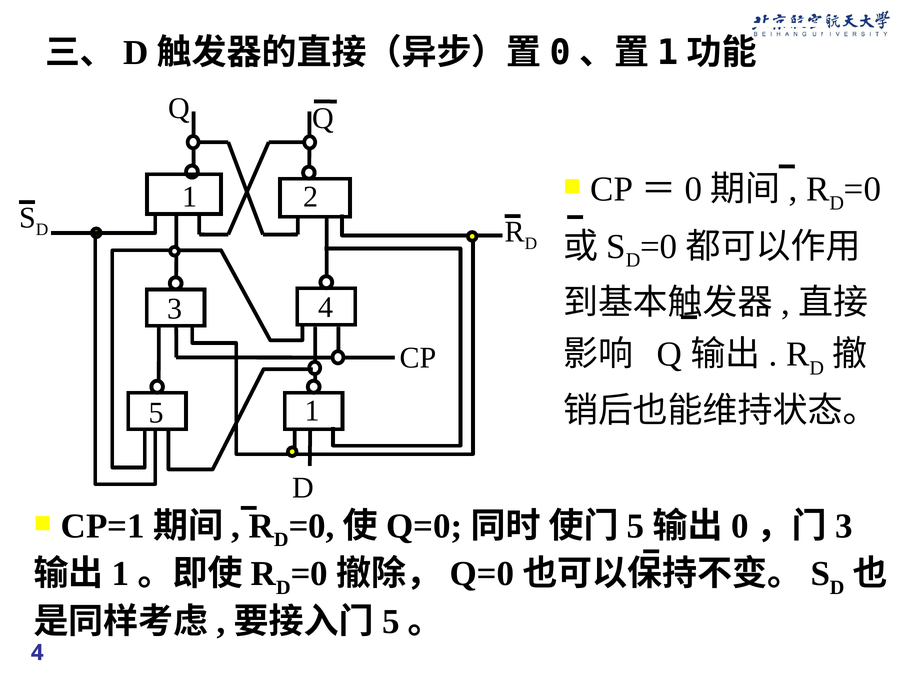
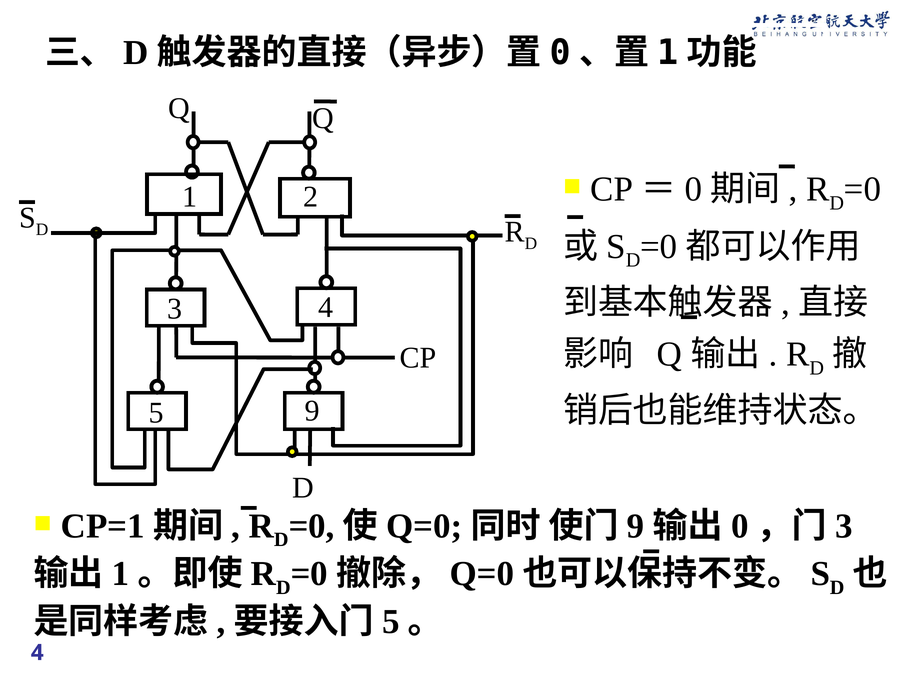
1: 1 -> 9 (312, 411)
5: 5 -> 9 (636, 526)
